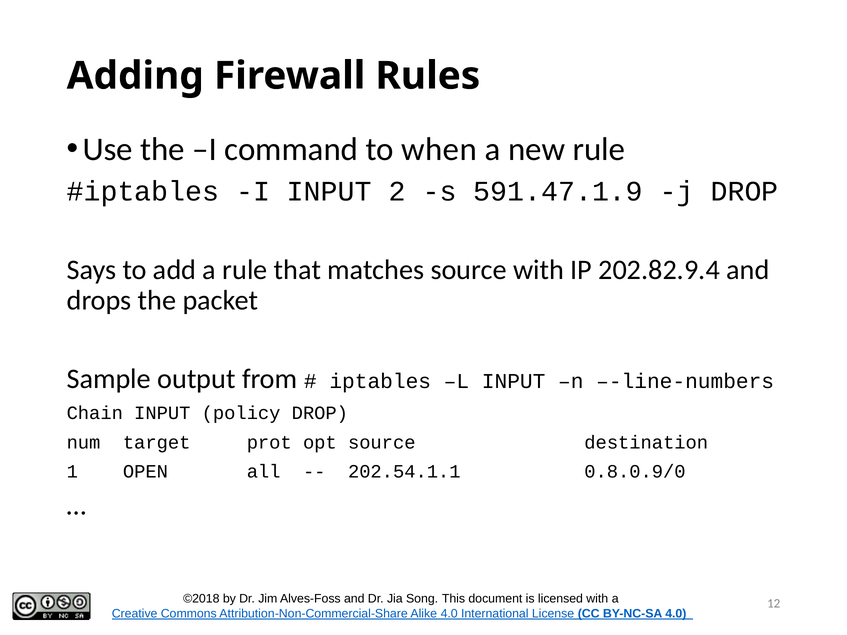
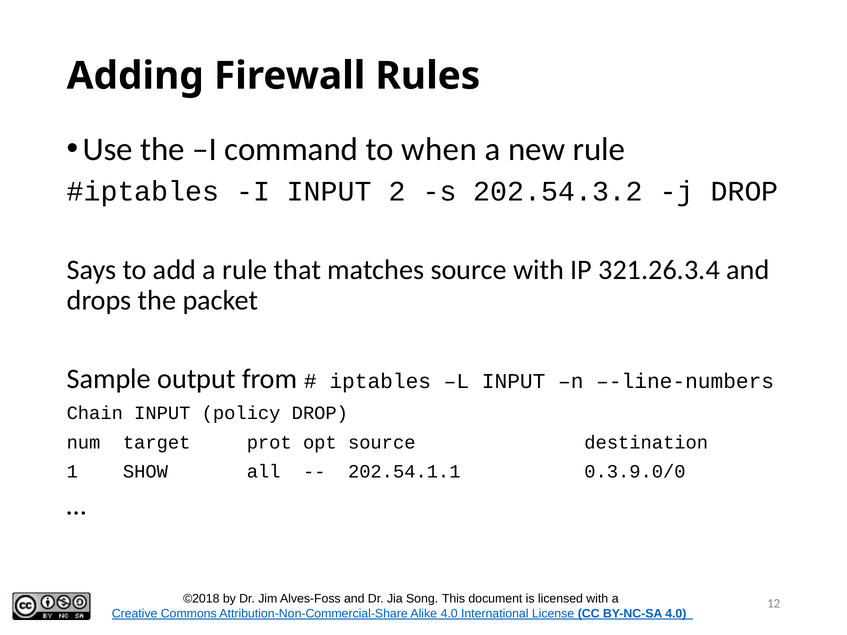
591.47.1.9: 591.47.1.9 -> 202.54.3.2 (558, 191)
202.82.9.4: 202.82.9.4 -> 321.26.3.4 (659, 270)
OPEN: OPEN -> SHOW (145, 472)
0.8.0.9/0: 0.8.0.9/0 -> 0.3.9.0/0 (635, 472)
